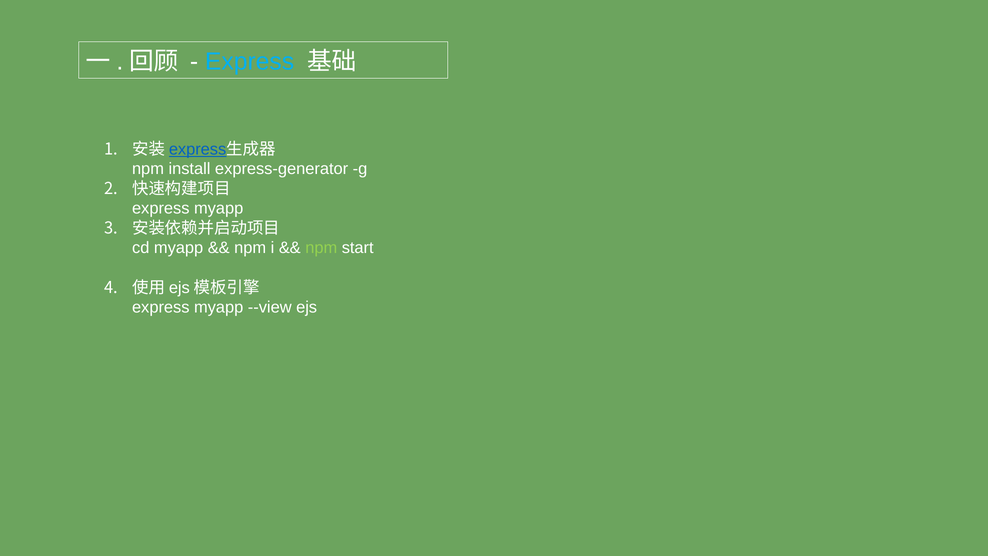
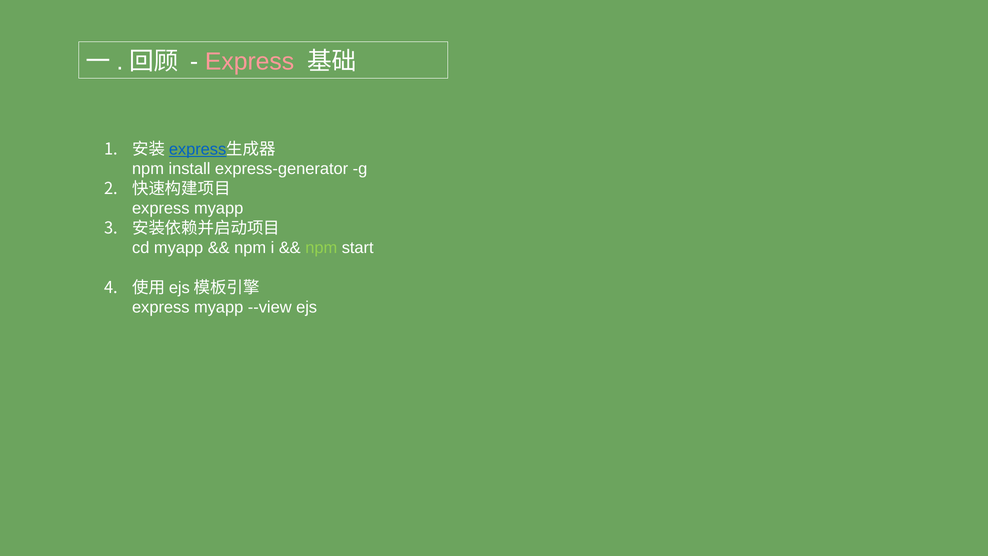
Express colour: light blue -> pink (250, 62)
